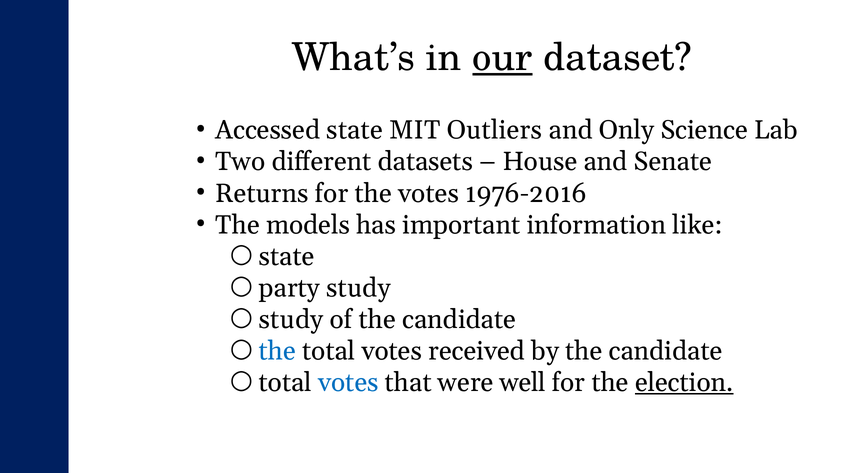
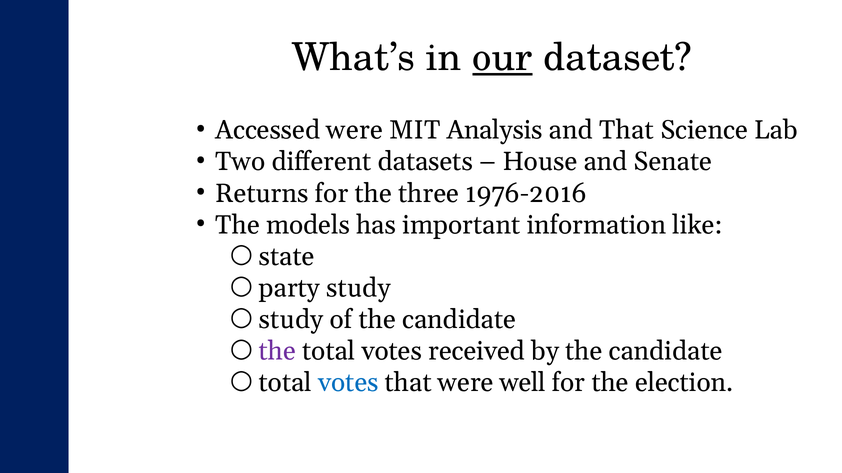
Accessed state: state -> were (355, 130)
Outliers: Outliers -> Analysis (495, 130)
and Only: Only -> That (626, 130)
the votes: votes -> three (429, 194)
the colour: blue -> purple (277, 351)
election underline: present -> none (684, 383)
